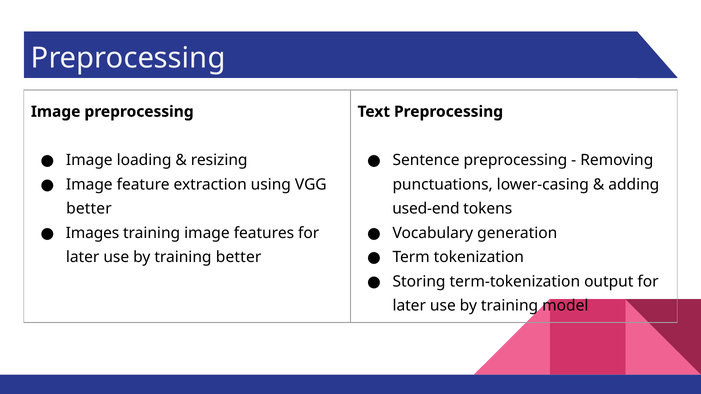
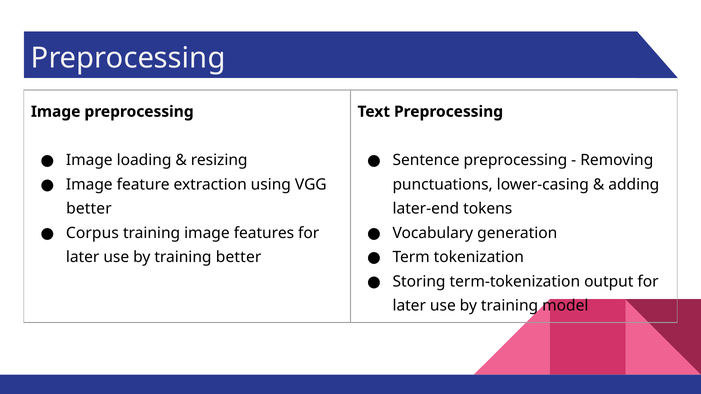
used-end: used-end -> later-end (426, 209)
Images: Images -> Corpus (92, 233)
